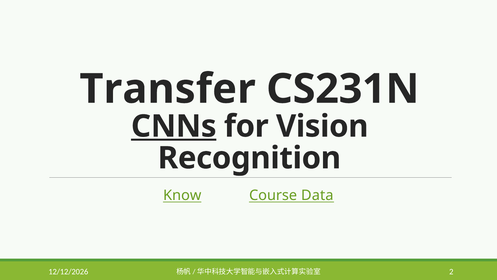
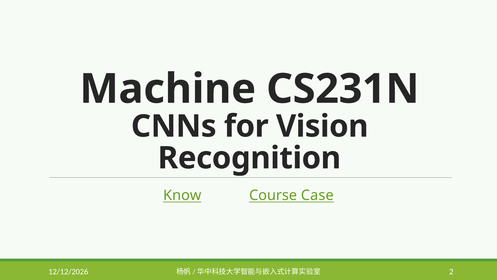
Transfer: Transfer -> Machine (168, 89)
CNNs underline: present -> none (174, 126)
Data: Data -> Case (317, 195)
